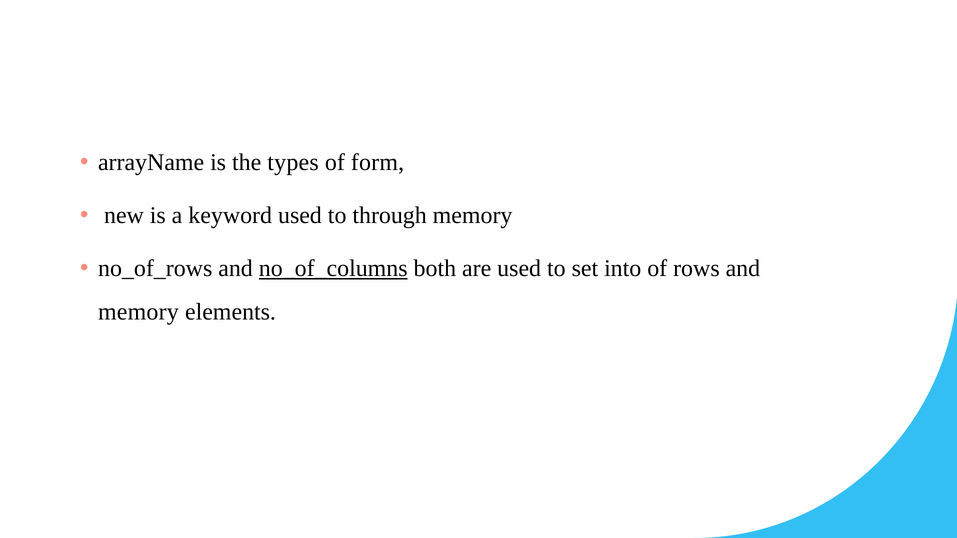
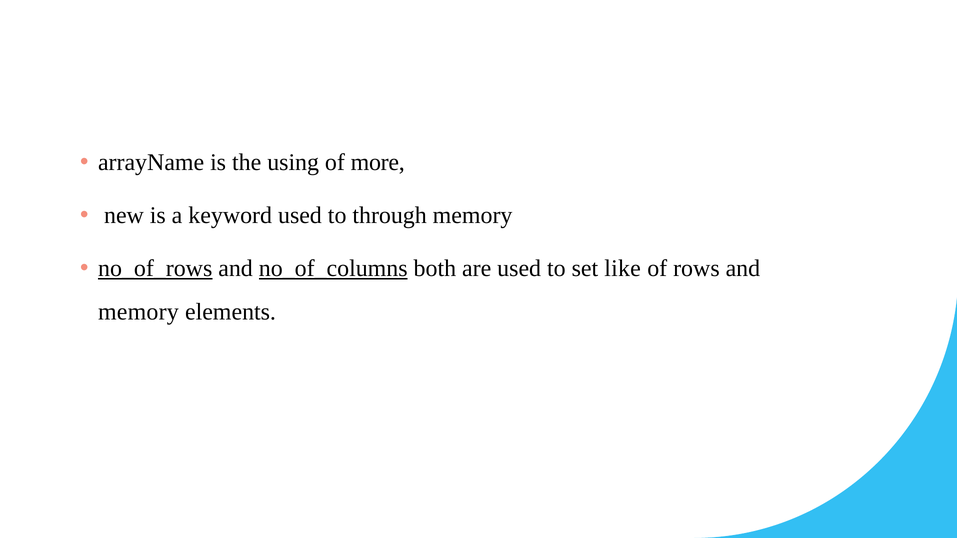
types: types -> using (293, 163)
form: form -> more (378, 163)
no_of_rows underline: none -> present (155, 269)
into: into -> like (623, 269)
